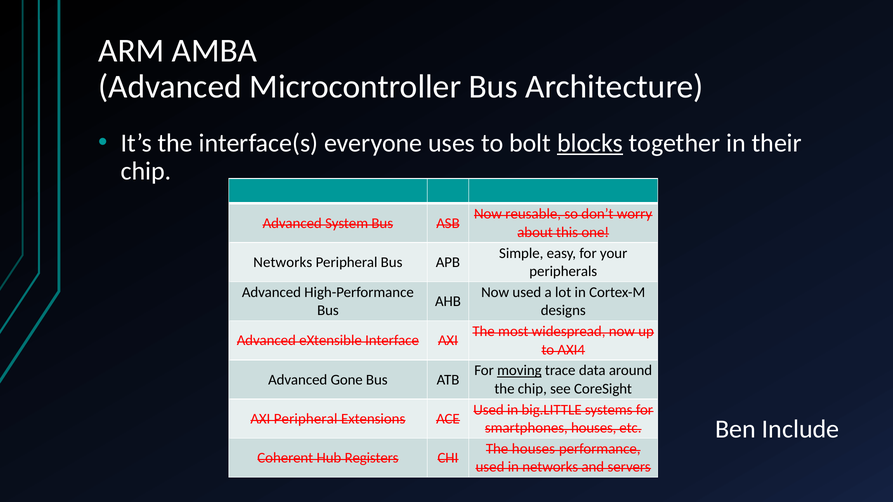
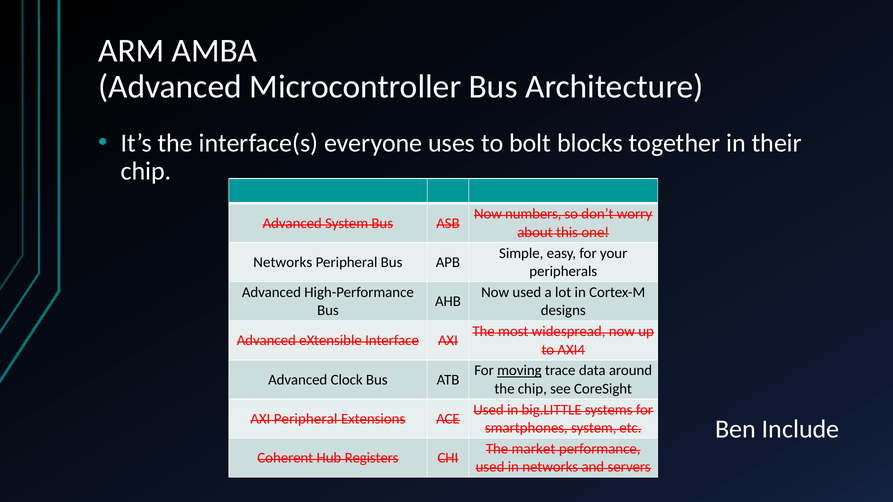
blocks underline: present -> none (590, 143)
reusable: reusable -> numbers (533, 214)
Gone: Gone -> Clock (347, 380)
smartphones houses: houses -> system (594, 428)
The houses: houses -> market (533, 449)
